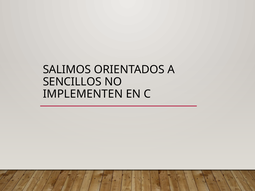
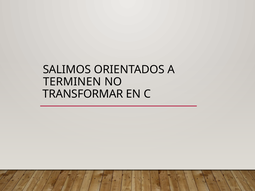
SENCILLOS: SENCILLOS -> TERMINEN (72, 82)
IMPLEMENTEN: IMPLEMENTEN -> TRANSFORMAR (83, 94)
